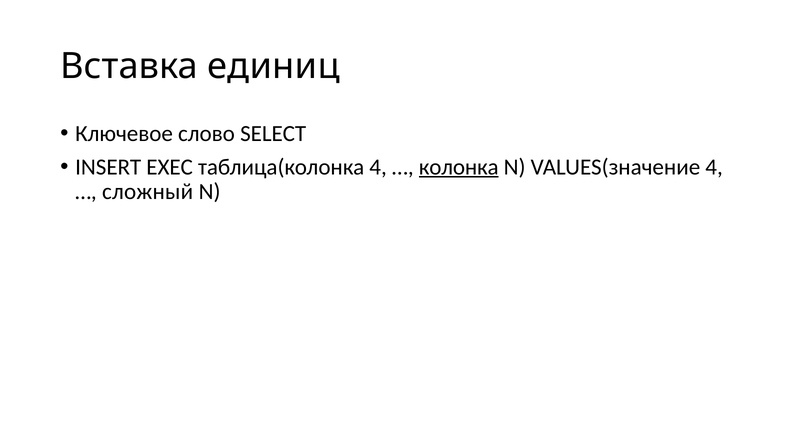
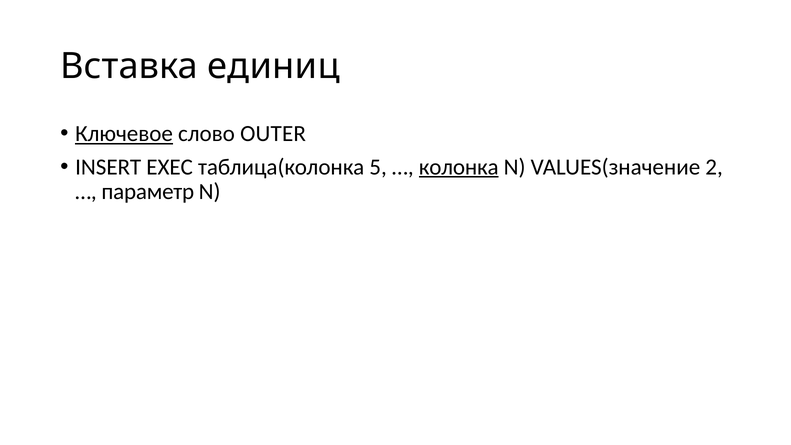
Ключевое underline: none -> present (124, 134)
SELECT: SELECT -> OUTER (273, 134)
таблица(колонка 4: 4 -> 5 (378, 167)
VALUES(значение 4: 4 -> 2 (714, 167)
сложный: сложный -> параметр (148, 192)
